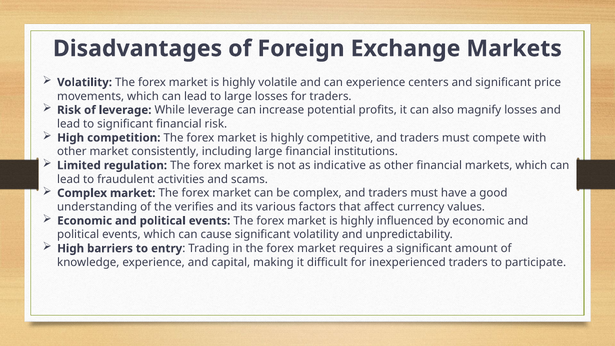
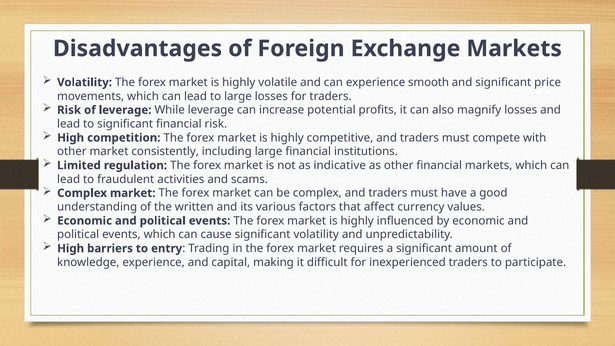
centers: centers -> smooth (429, 82)
verifies: verifies -> written (194, 207)
